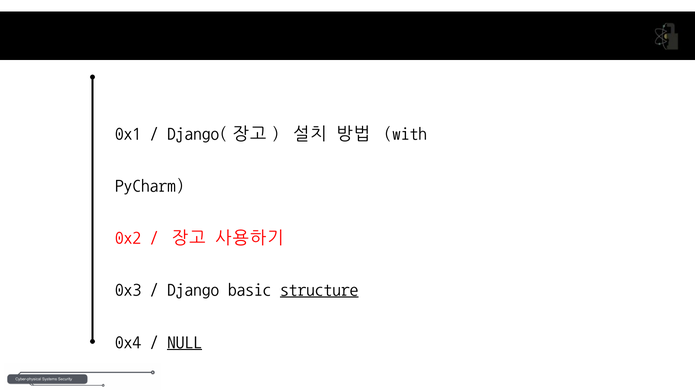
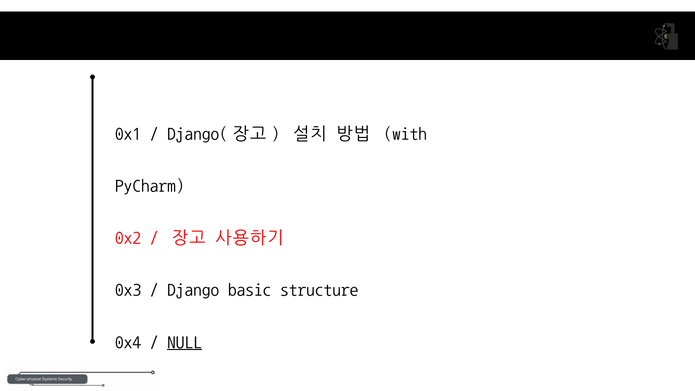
structure underline: present -> none (319, 290)
